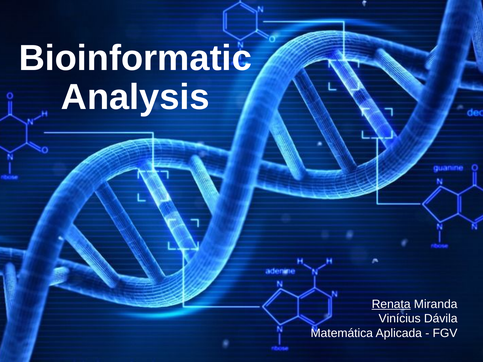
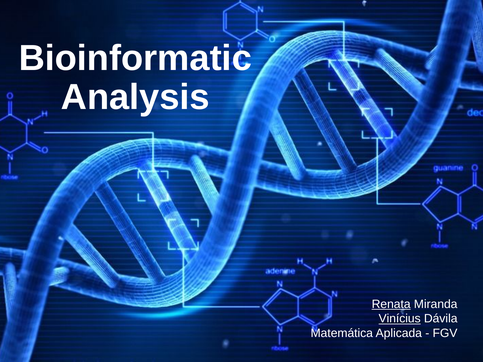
Vinícius underline: none -> present (400, 319)
